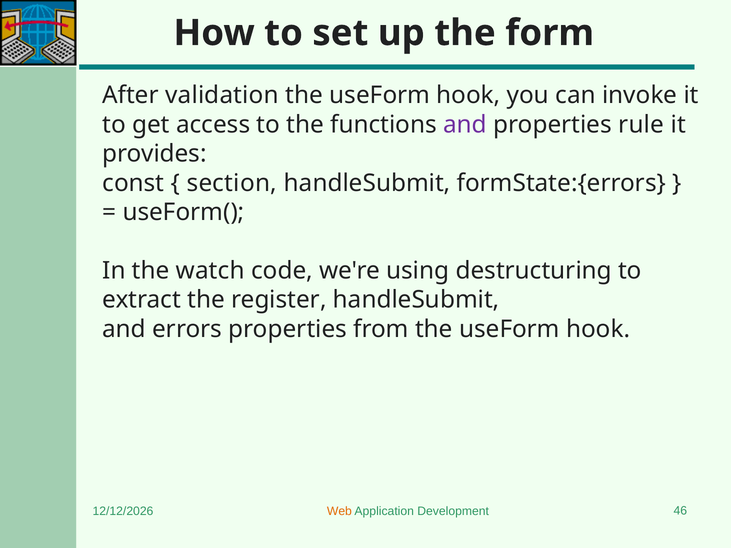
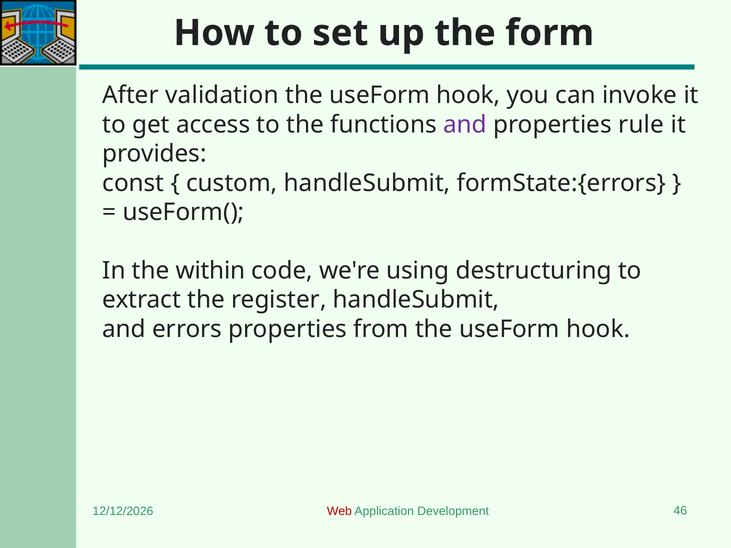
section: section -> custom (232, 183)
watch: watch -> within (210, 271)
Web colour: orange -> red (339, 511)
